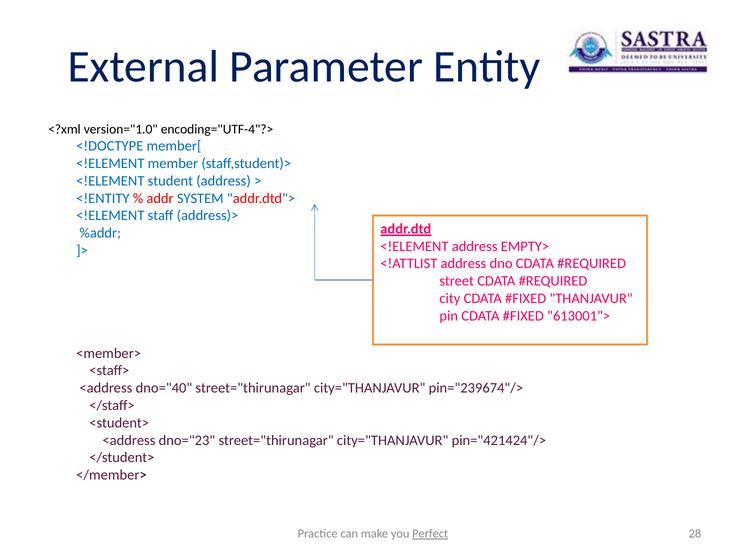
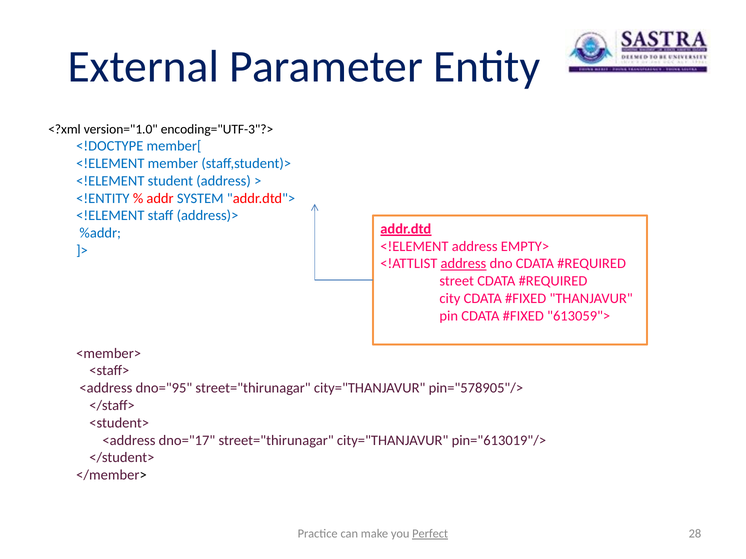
encoding="UTF-4"?>: encoding="UTF-4"?> -> encoding="UTF-3"?> (217, 129)
address underline: none -> present (463, 264)
613001">: 613001"> -> 613059"> (579, 316)
dno="40: dno="40 -> dno="95 (164, 388)
pin="239674"/>: pin="239674"/> -> pin="578905"/> (476, 388)
dno="23: dno="23 -> dno="17 (187, 441)
pin="421424"/>: pin="421424"/> -> pin="613019"/> (499, 441)
